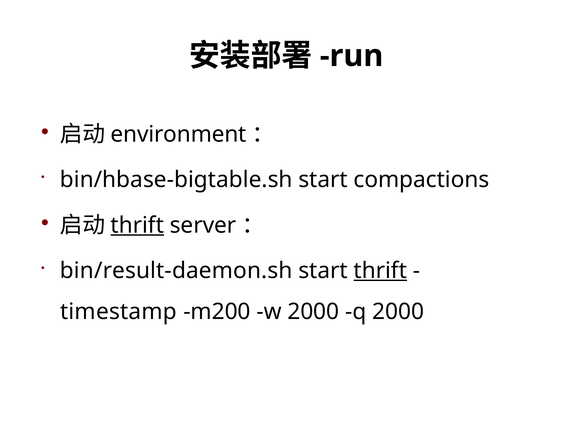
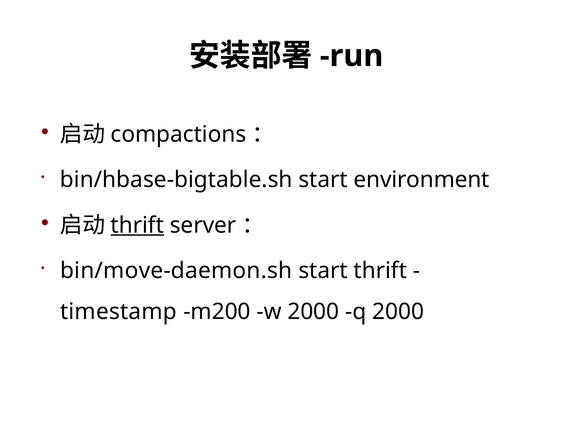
environment: environment -> compactions (178, 134)
compactions: compactions -> environment (422, 179)
bin/result-daemon.sh: bin/result-daemon.sh -> bin/move-daemon.sh (176, 270)
thrift underline: present -> none (380, 270)
